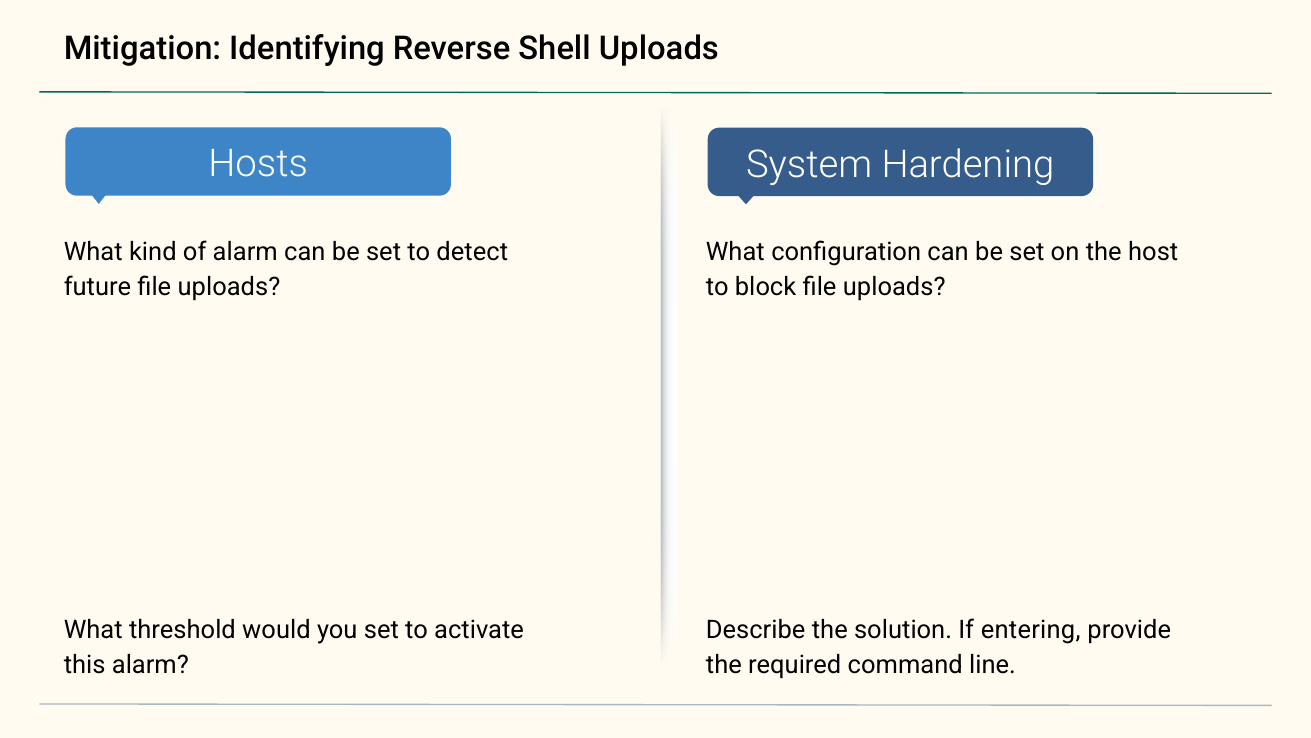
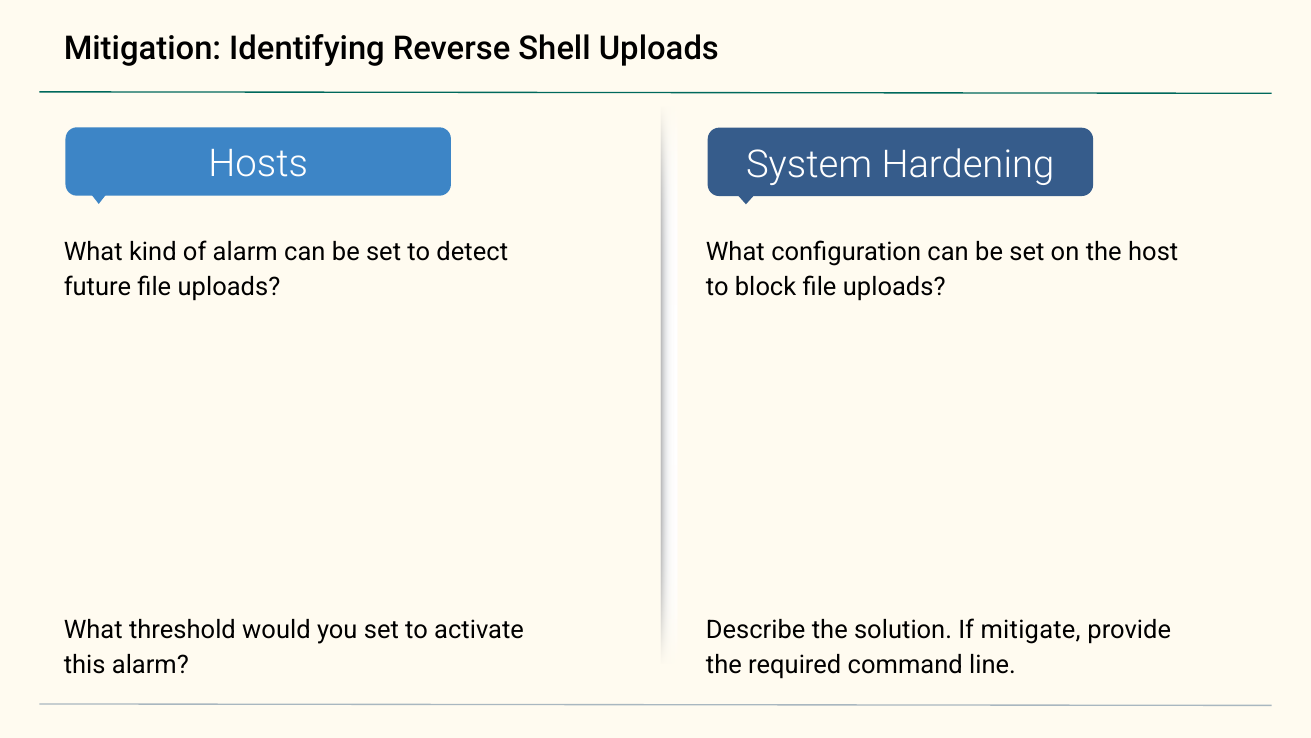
entering: entering -> mitigate (1031, 630)
